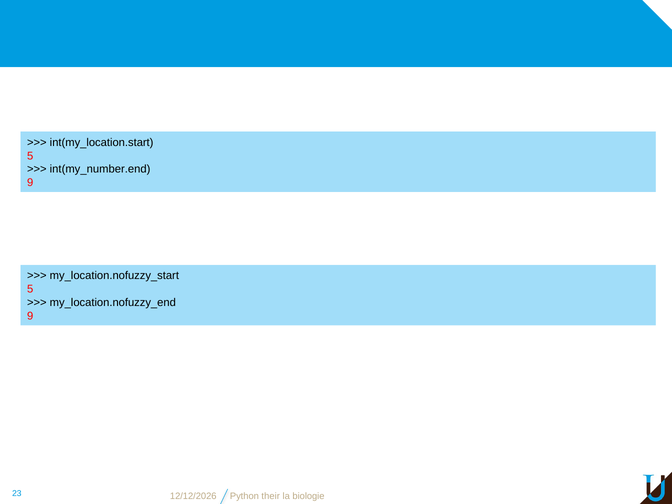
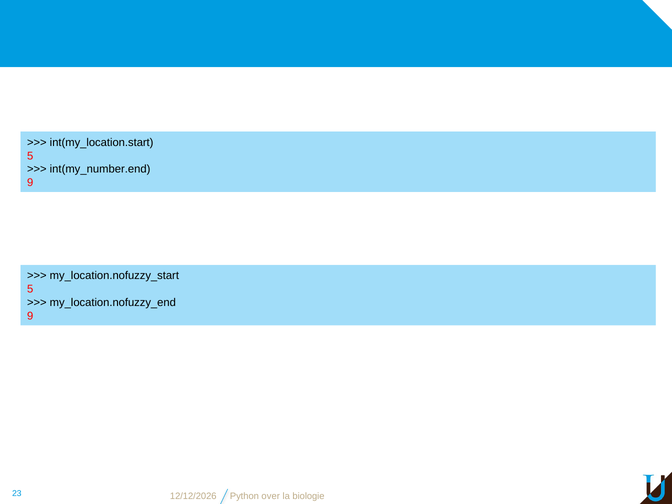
their: their -> over (271, 496)
